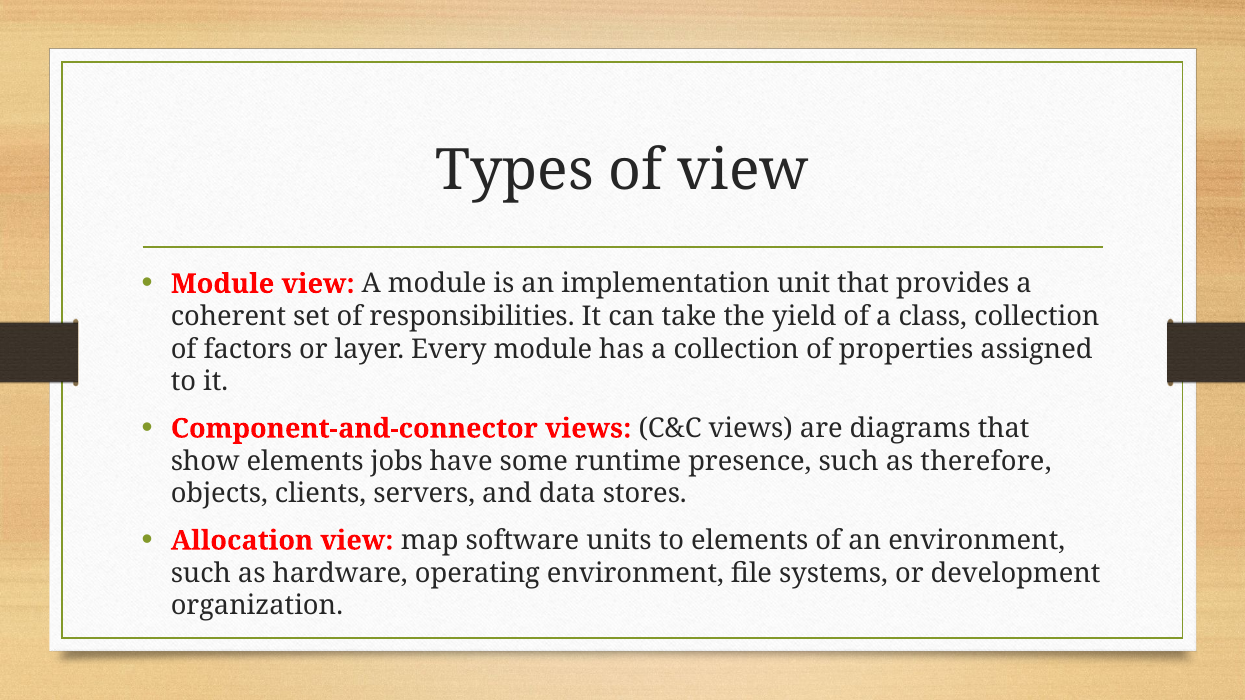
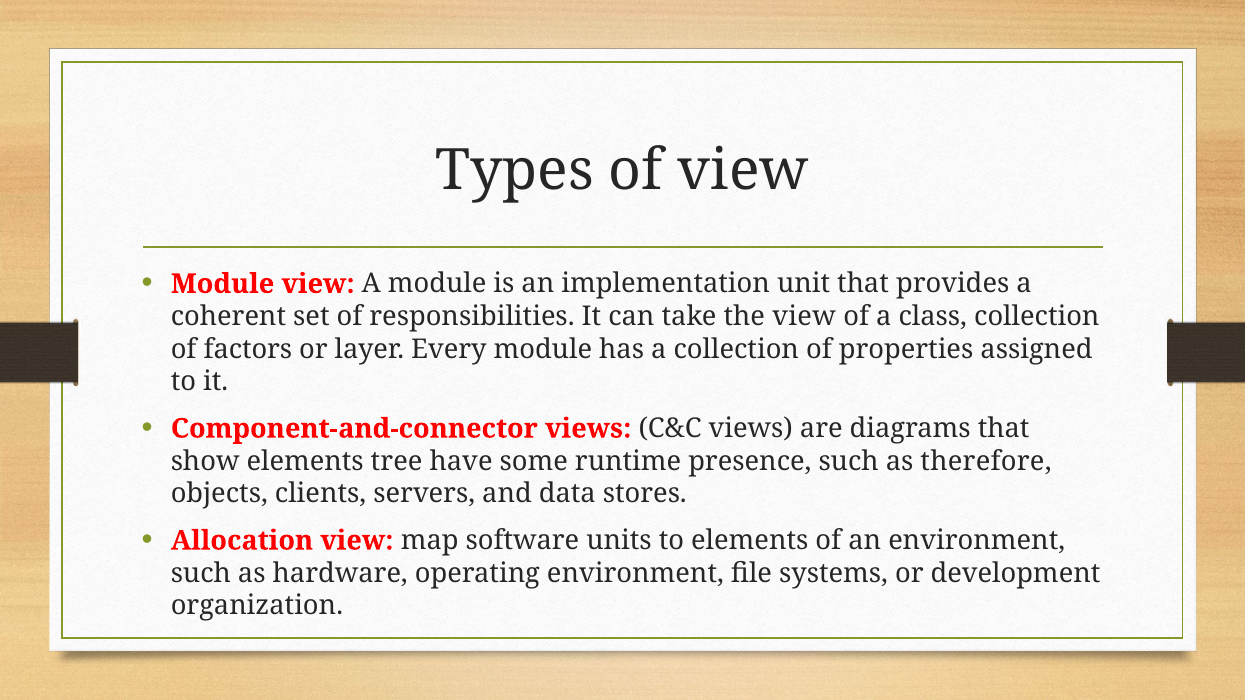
the yield: yield -> view (804, 317)
jobs: jobs -> tree (397, 461)
